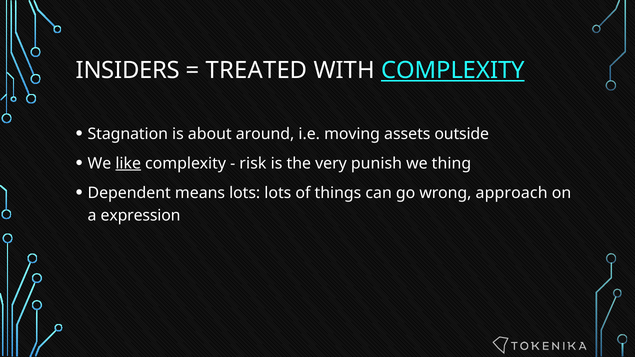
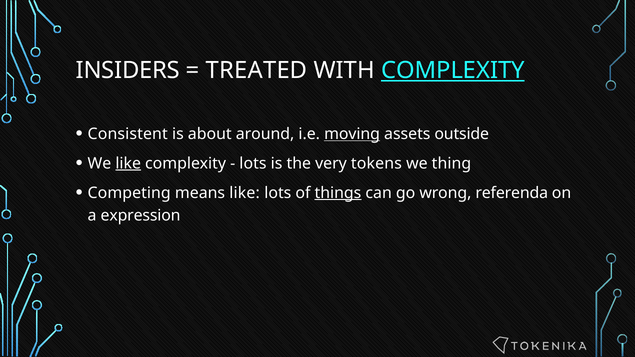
Stagnation: Stagnation -> Consistent (128, 134)
moving underline: none -> present (352, 134)
risk: risk -> lots (253, 163)
punish: punish -> tokens (376, 163)
Dependent: Dependent -> Competing (129, 193)
means lots: lots -> like (245, 193)
things underline: none -> present (338, 193)
approach: approach -> referenda (512, 193)
